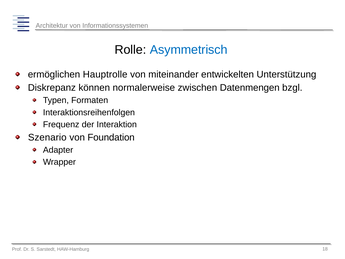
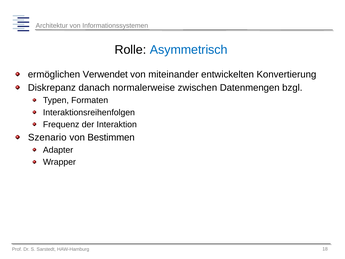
Hauptrolle: Hauptrolle -> Verwendet (105, 74)
Unterstützung: Unterstützung -> Konvertierung (286, 74)
können: können -> danach (94, 88)
Foundation: Foundation -> Bestimmen (111, 137)
